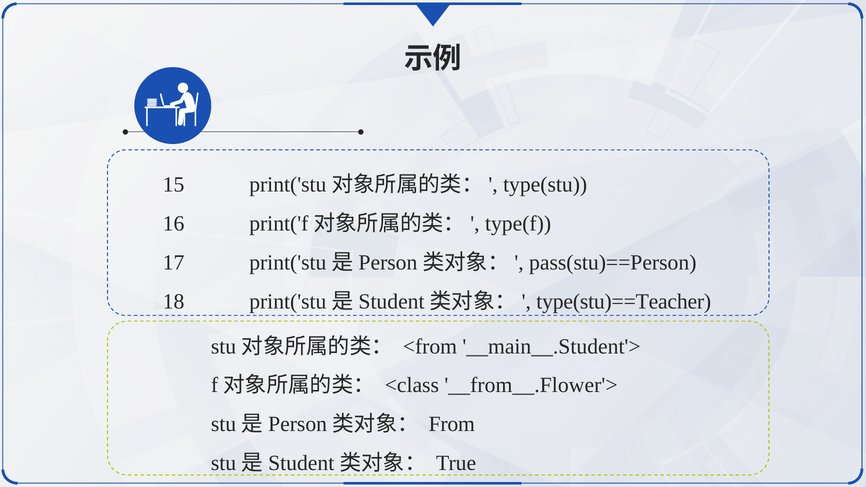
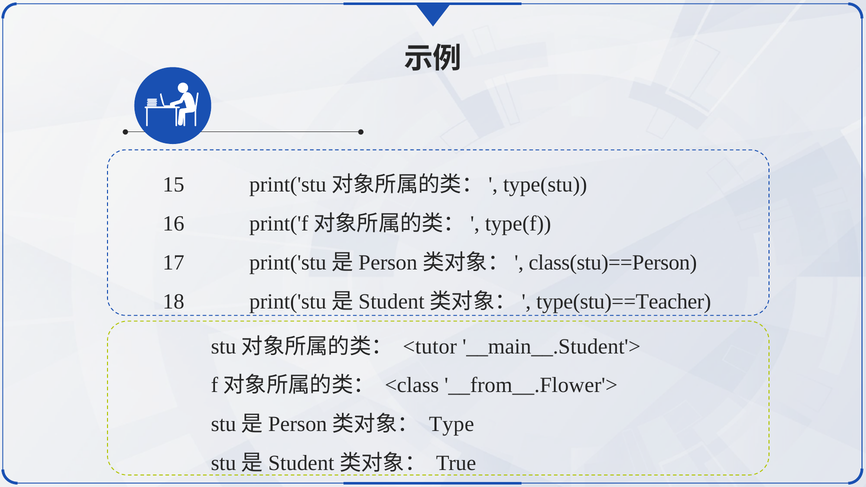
pass(stu)==Person: pass(stu)==Person -> class(stu)==Person (613, 263)
<from: <from -> <tutor (430, 346)
From: From -> Type (452, 424)
